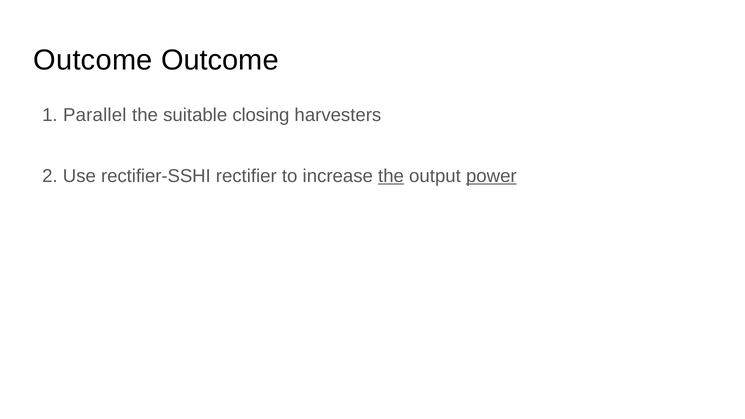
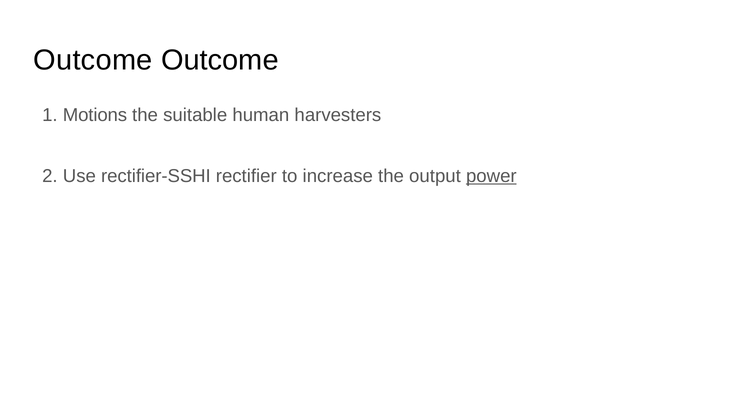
Parallel: Parallel -> Motions (95, 115)
closing: closing -> human (261, 115)
the underline: present -> none (391, 176)
